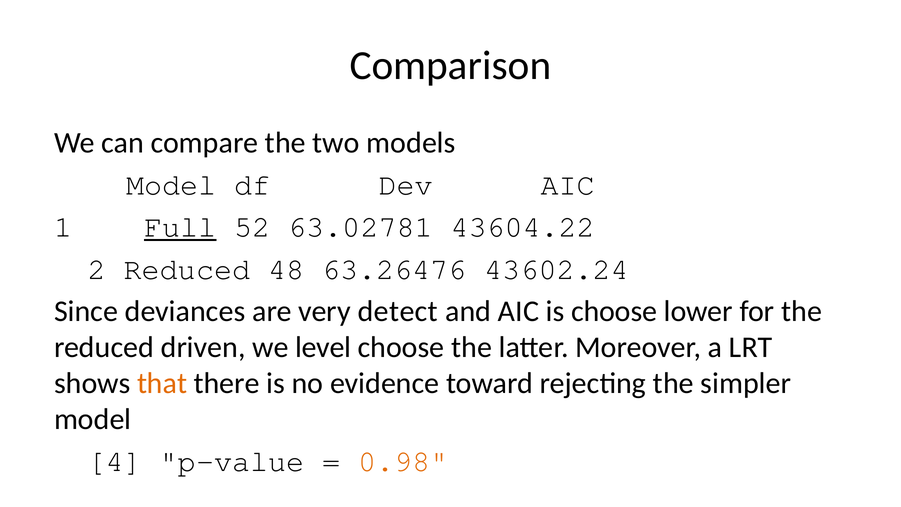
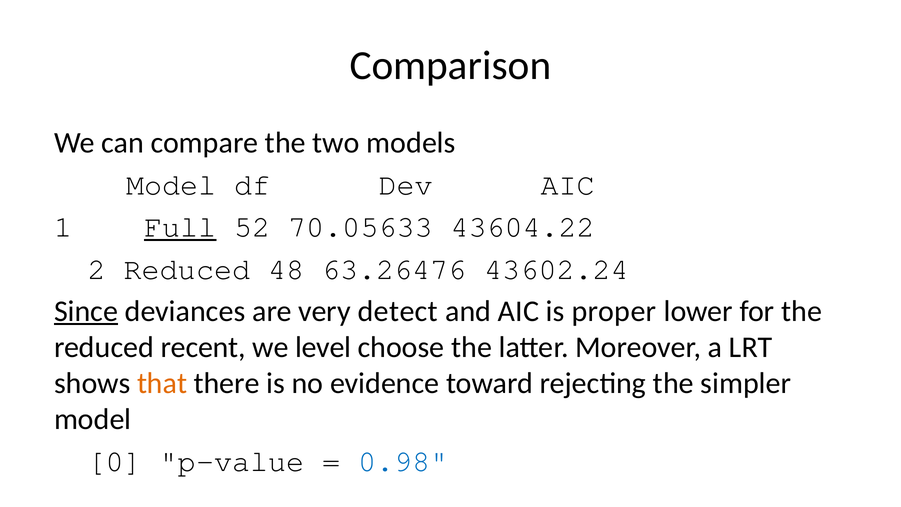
63.02781: 63.02781 -> 70.05633 (361, 227)
Since underline: none -> present (86, 311)
is choose: choose -> proper (614, 311)
driven: driven -> recent (203, 347)
4: 4 -> 0 (115, 461)
0.98 colour: orange -> blue (403, 461)
